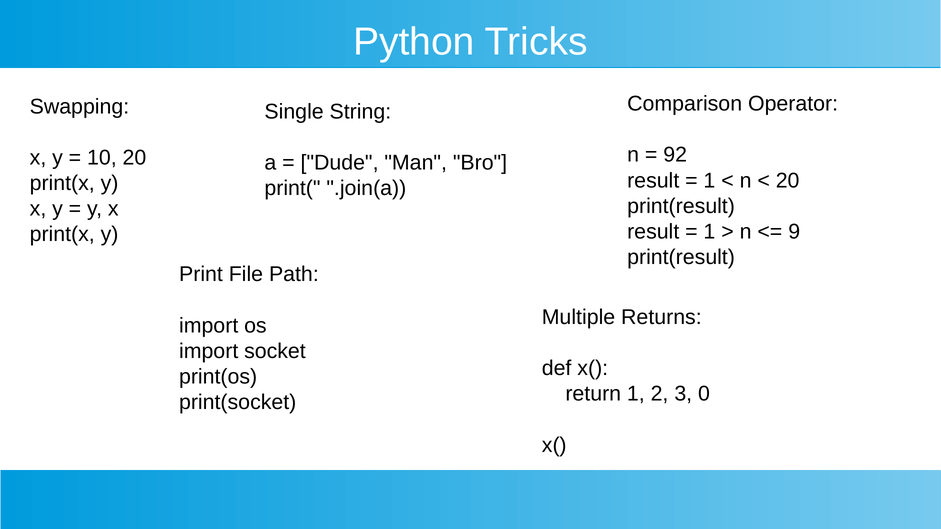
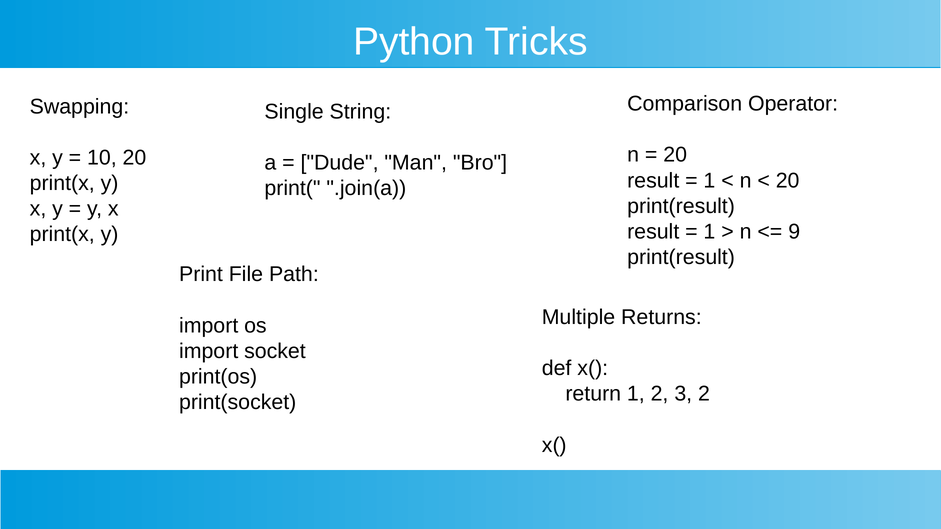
92: 92 -> 20 (675, 155)
3 0: 0 -> 2 (704, 394)
